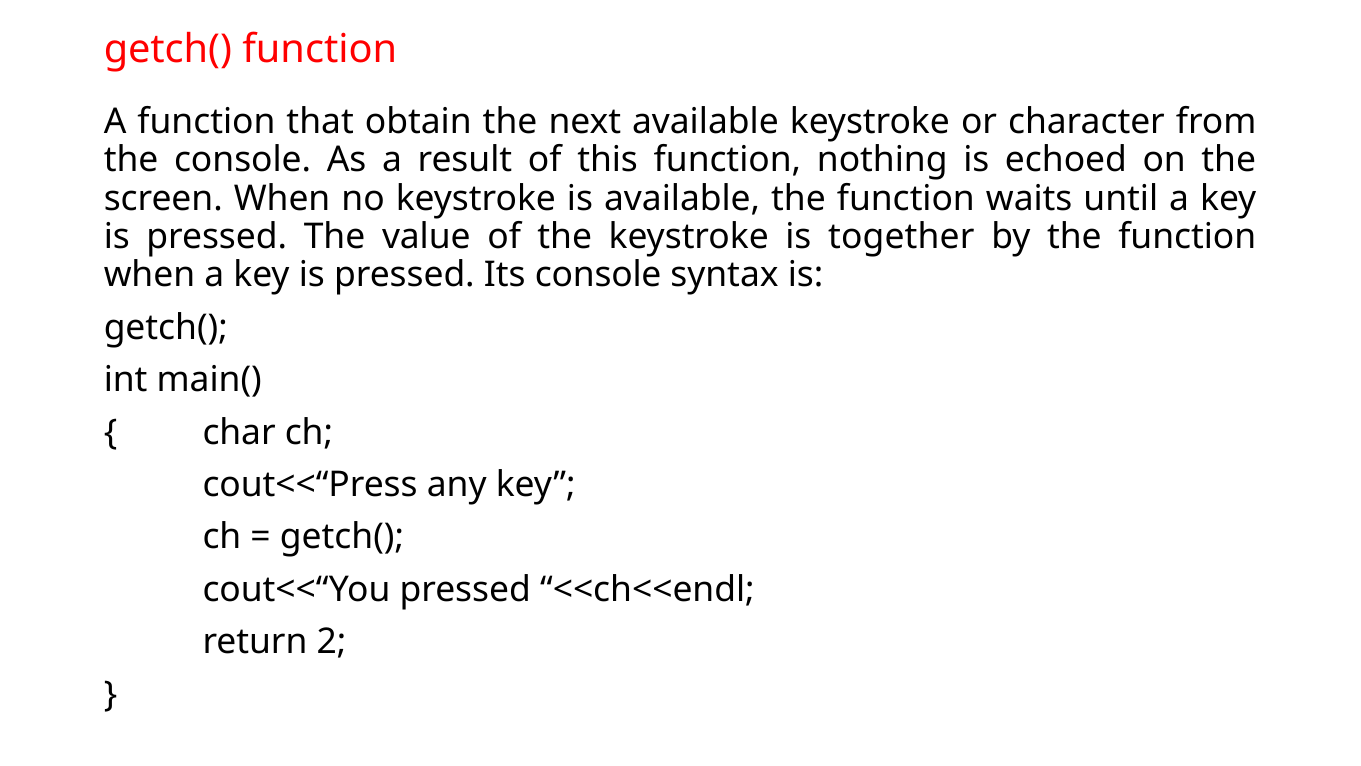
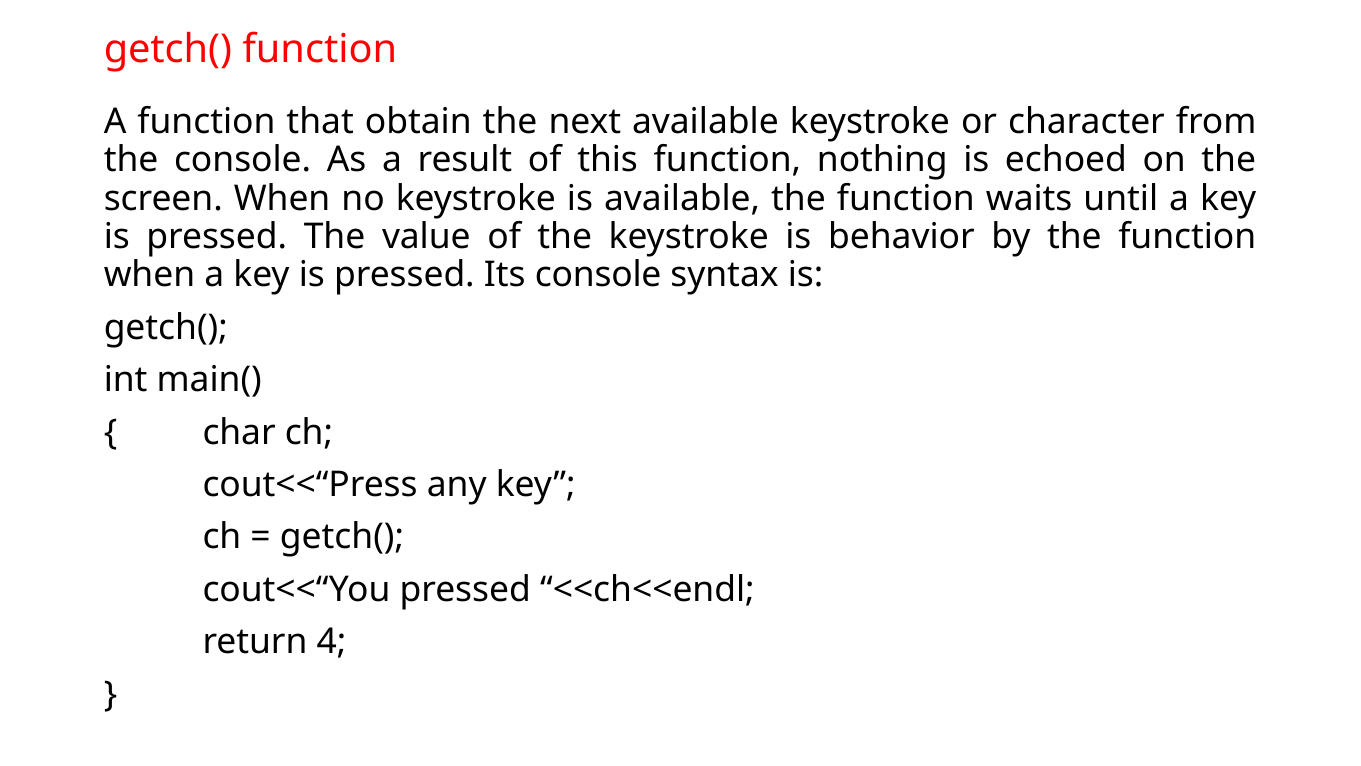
together: together -> behavior (901, 236)
2: 2 -> 4 (332, 642)
